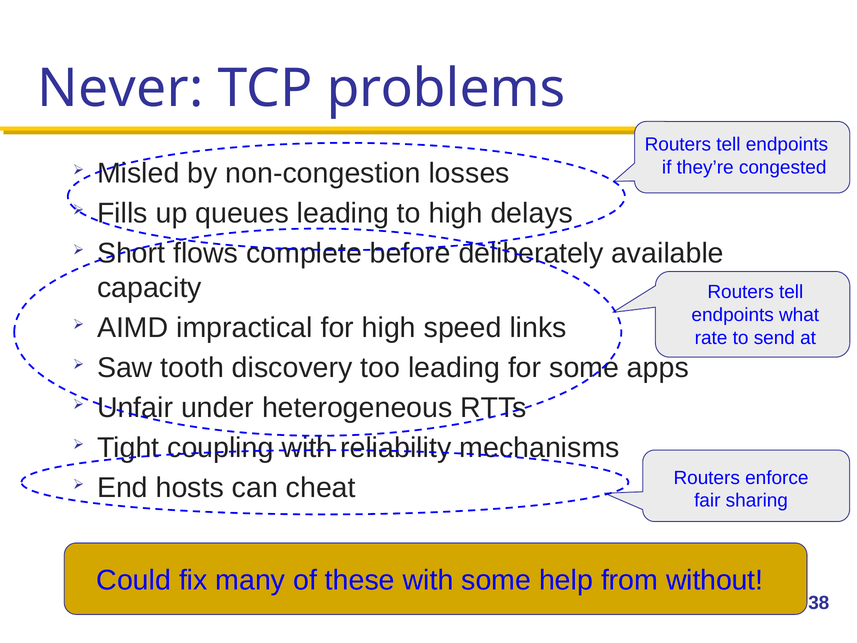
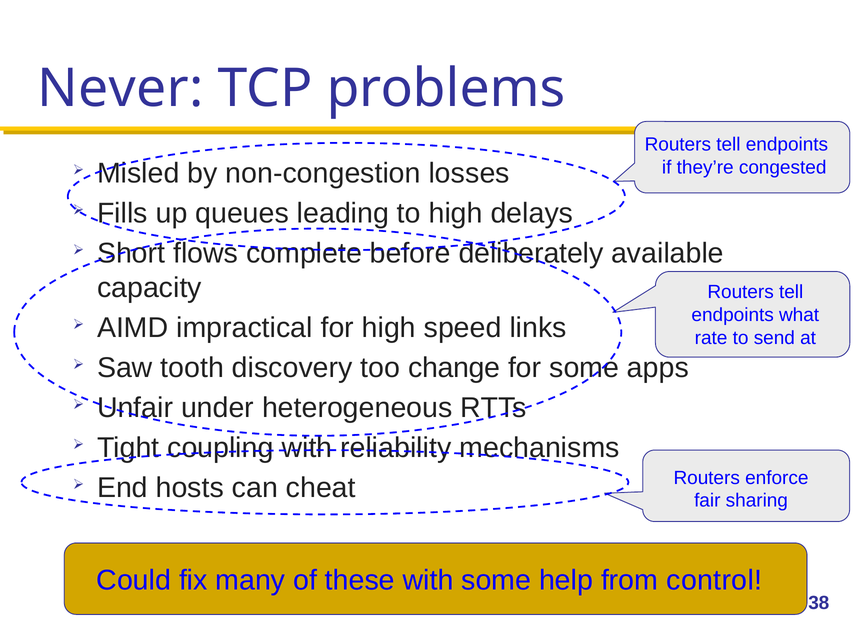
too leading: leading -> change (454, 368)
without: without -> control (714, 580)
